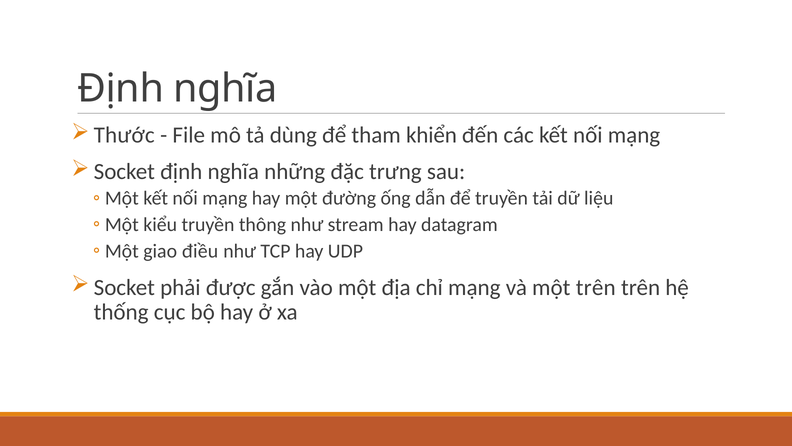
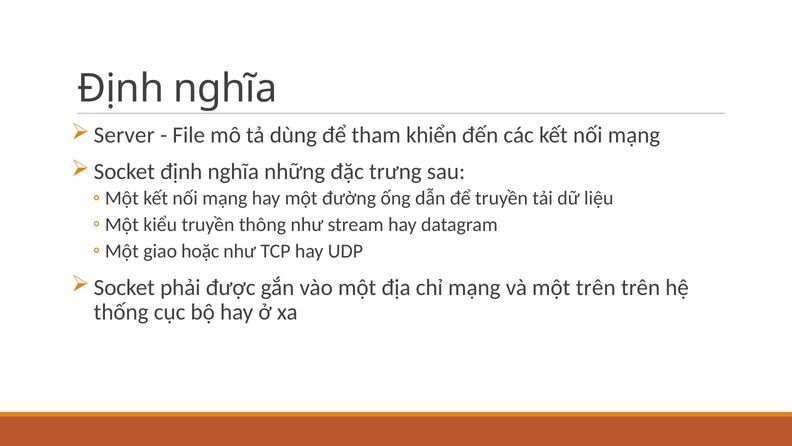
Thước: Thước -> Server (124, 135)
điều: điều -> hoặc (200, 251)
